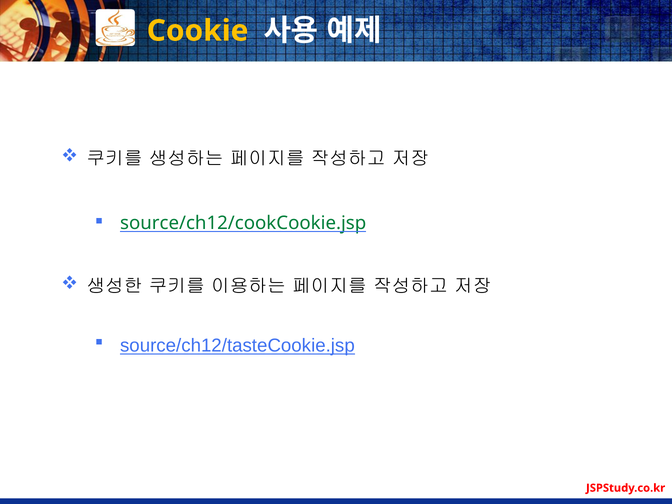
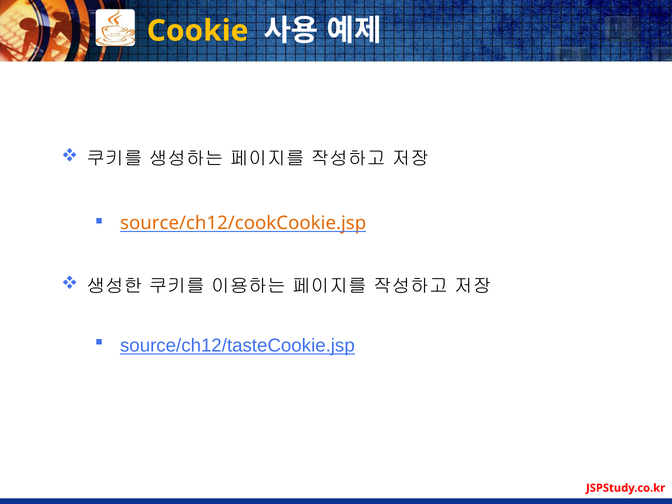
source/ch12/cookCookie.jsp colour: green -> orange (243, 223)
